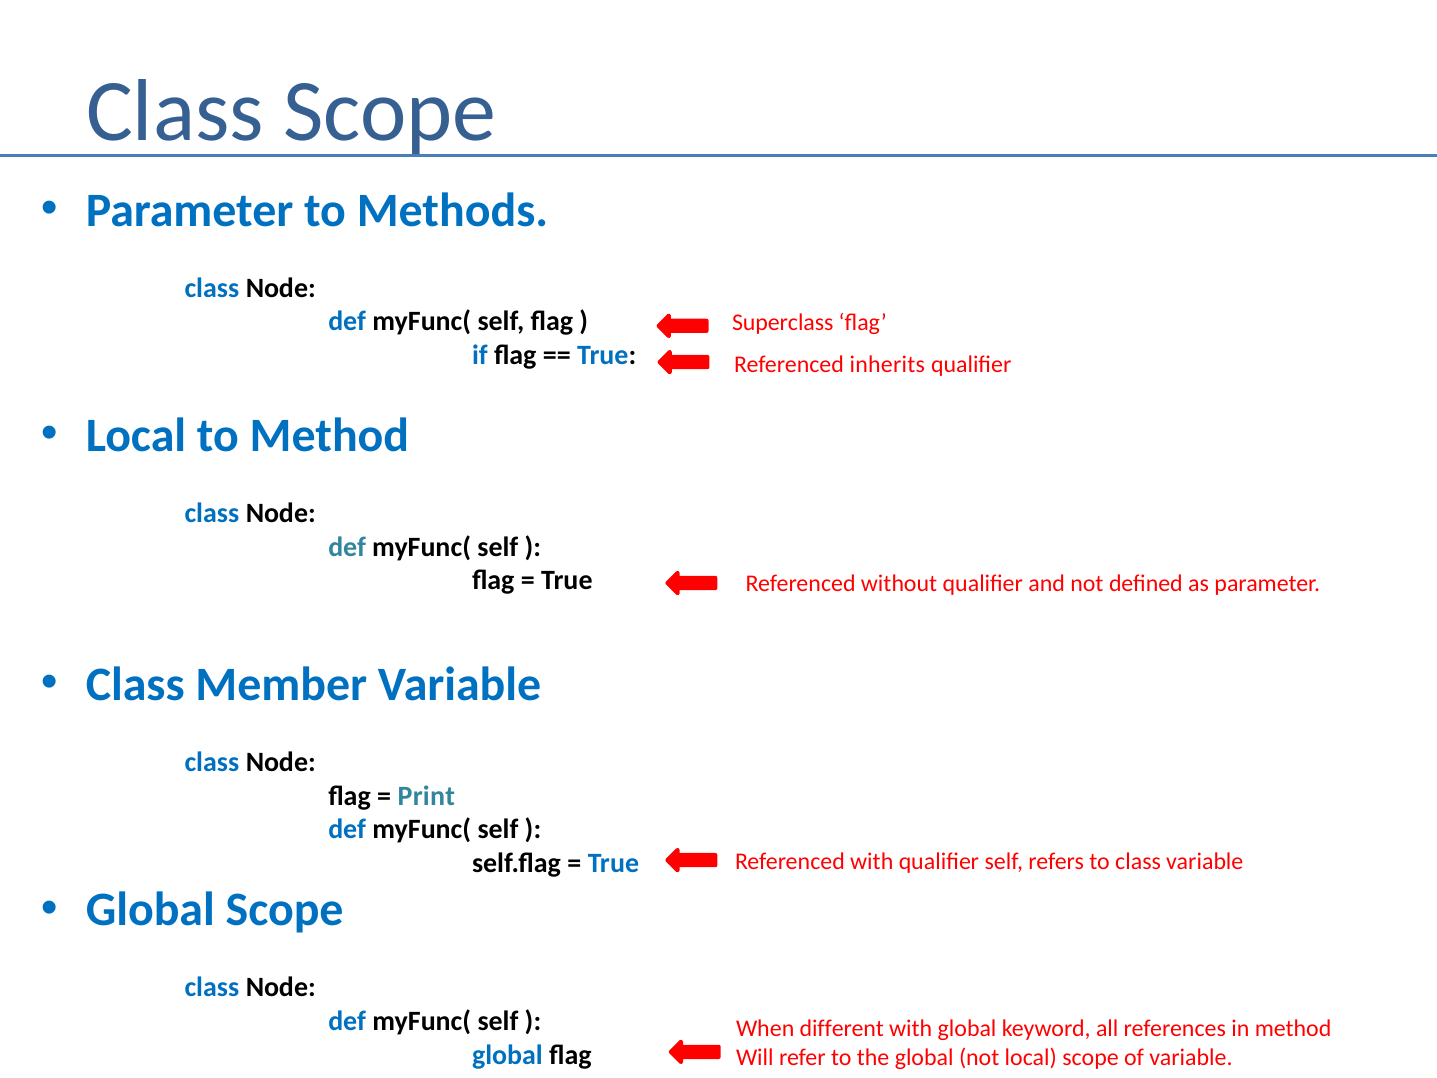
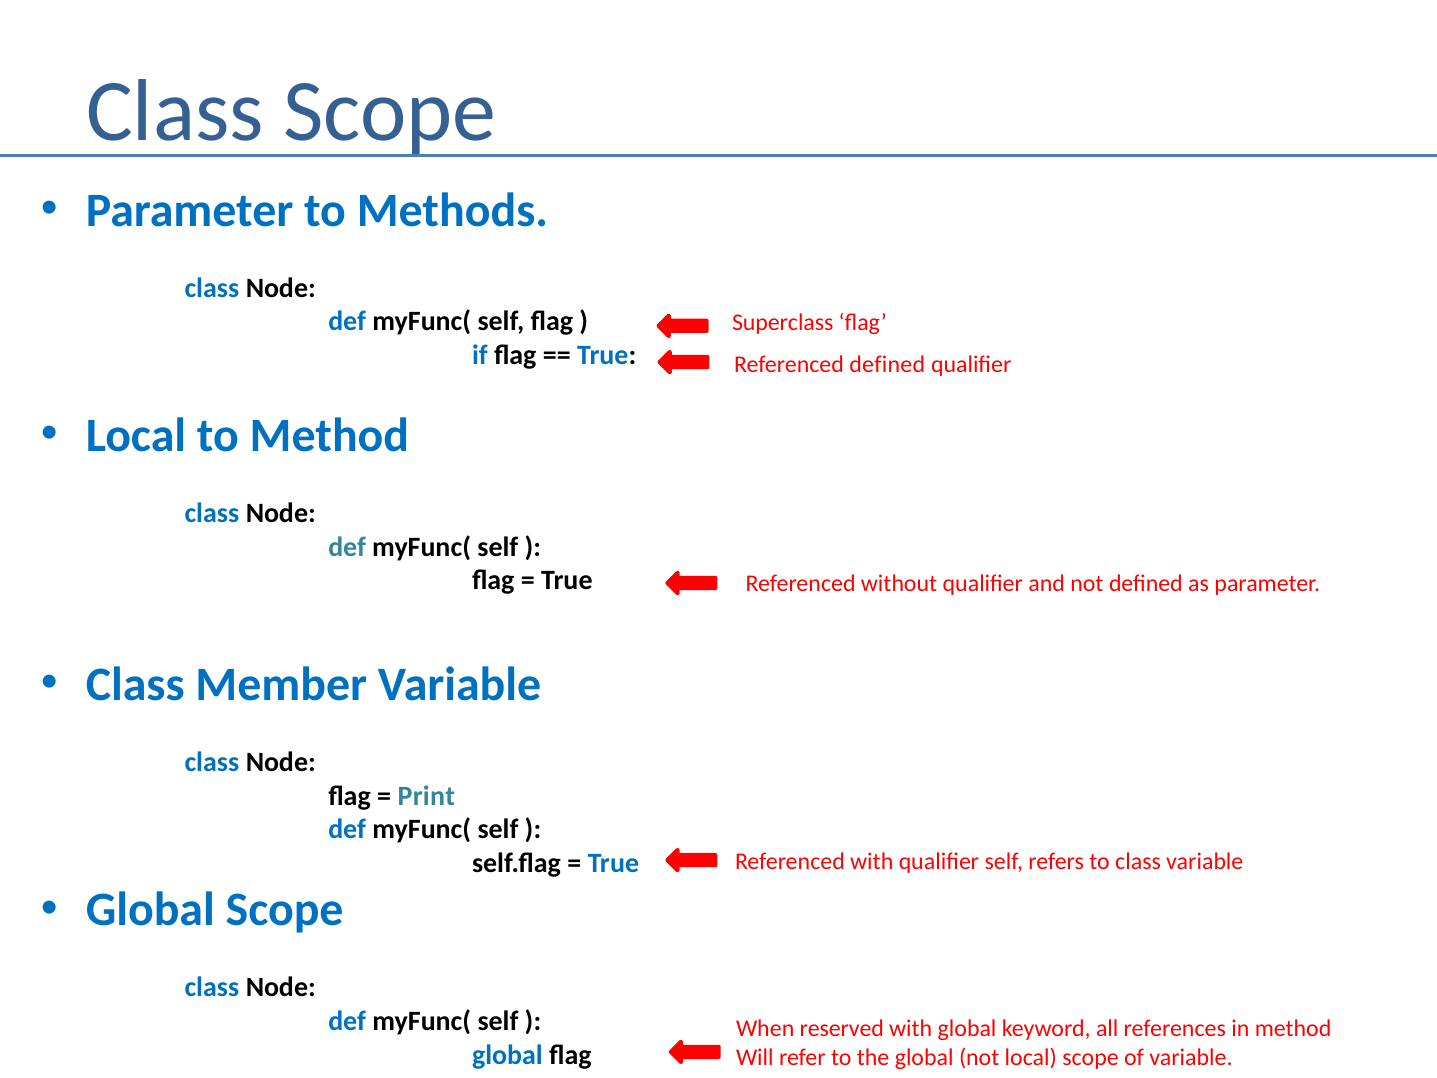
Referenced inherits: inherits -> defined (887, 365)
different: different -> reserved (842, 1028)
